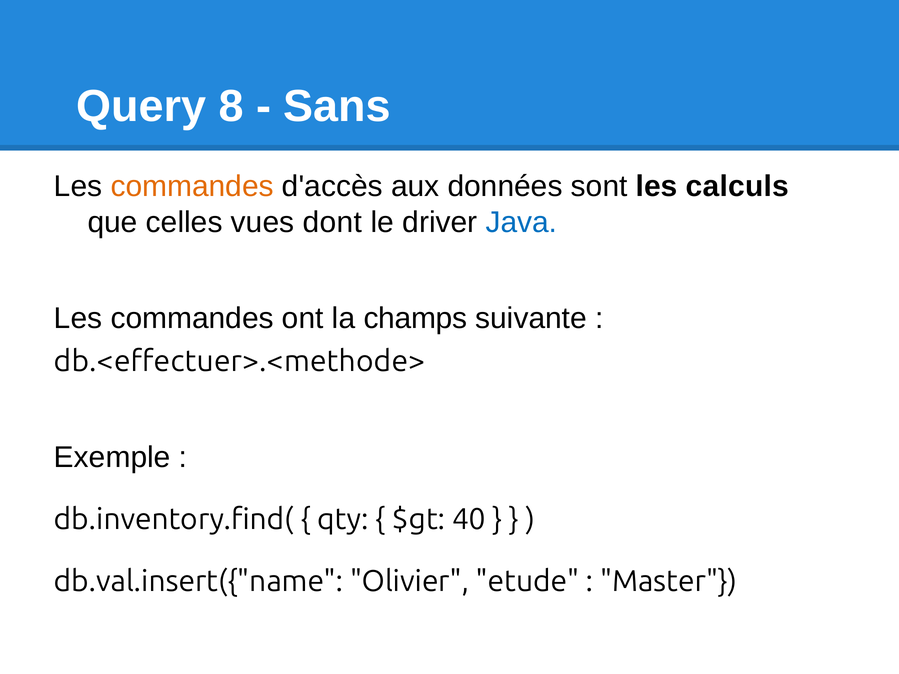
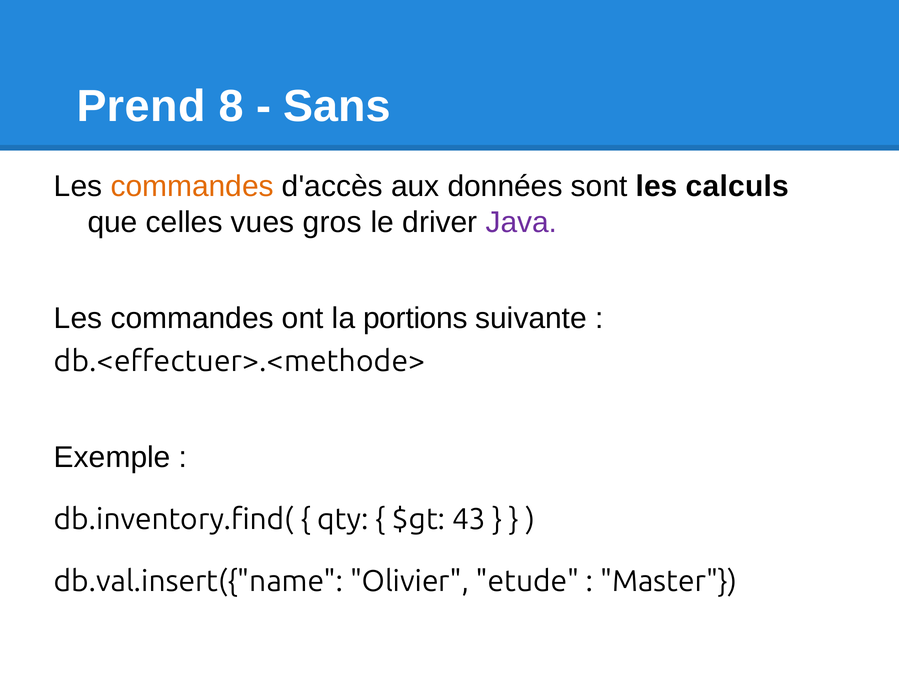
Query: Query -> Prend (141, 107)
dont: dont -> gros (332, 222)
Java colour: blue -> purple (521, 222)
champs: champs -> portions (415, 318)
40: 40 -> 43 (469, 520)
